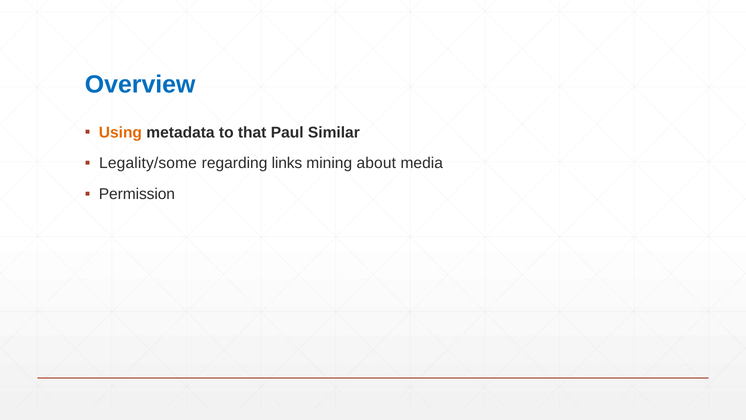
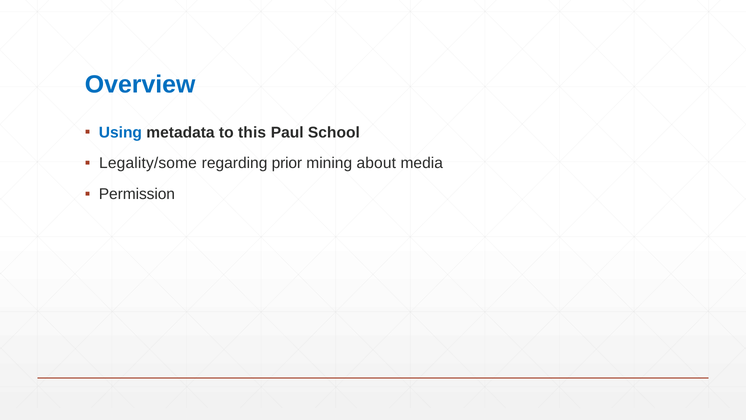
Using colour: orange -> blue (120, 132)
that: that -> this (252, 132)
Similar: Similar -> School (334, 132)
links: links -> prior (287, 163)
